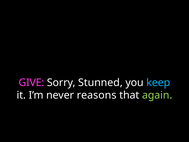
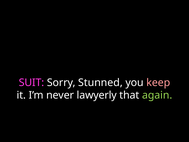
GIVE: GIVE -> SUIT (31, 82)
keep colour: light blue -> pink (158, 82)
reasons: reasons -> lawyerly (97, 95)
